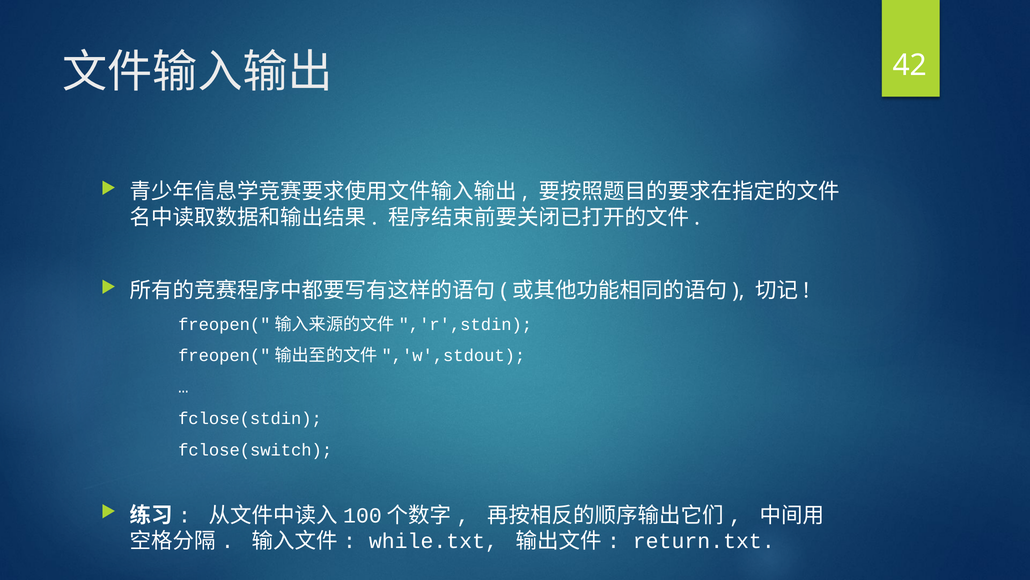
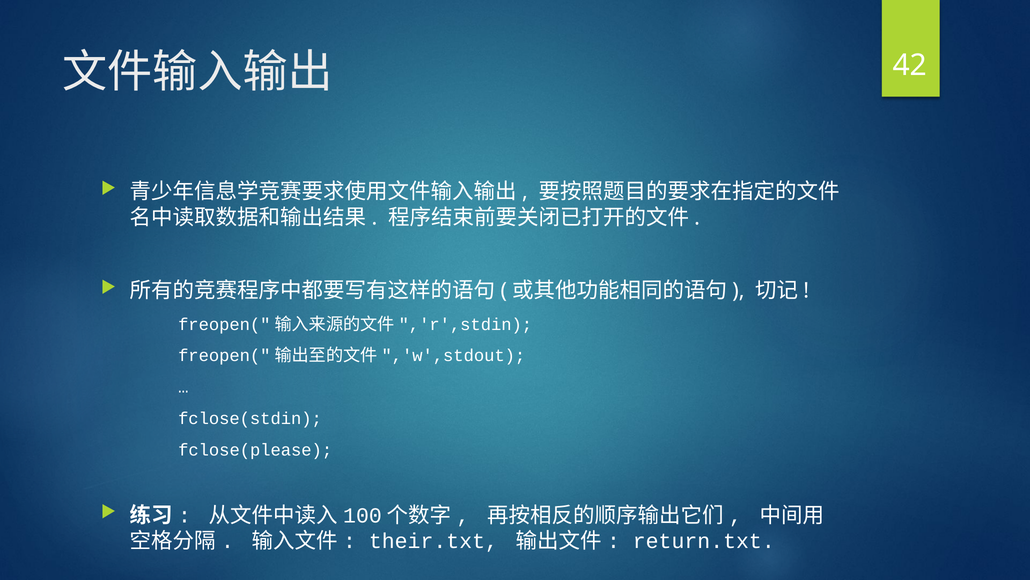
fclose(switch: fclose(switch -> fclose(please (255, 449)
while.txt: while.txt -> their.txt (433, 541)
